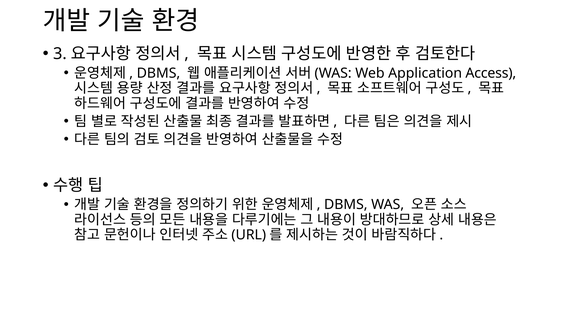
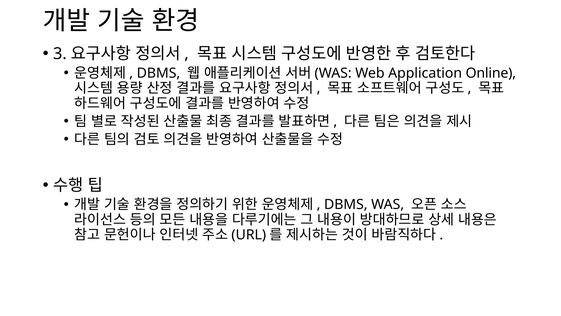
Access: Access -> Online (491, 73)
